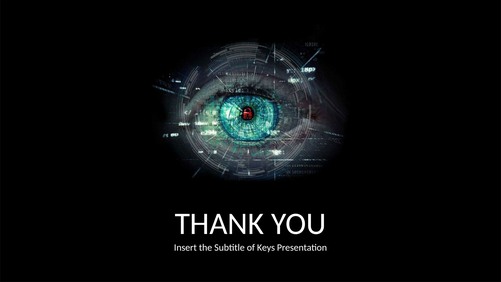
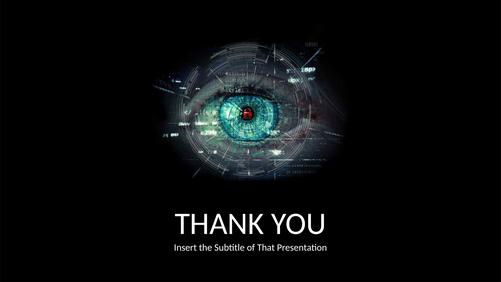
Keys: Keys -> That (266, 248)
